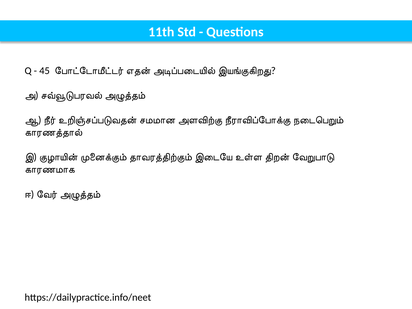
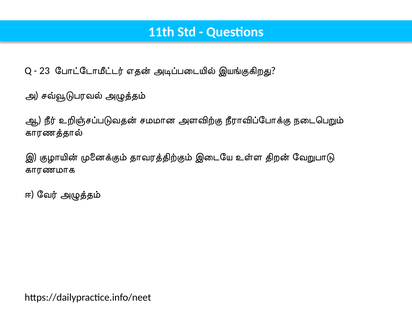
45: 45 -> 23 (45, 71)
